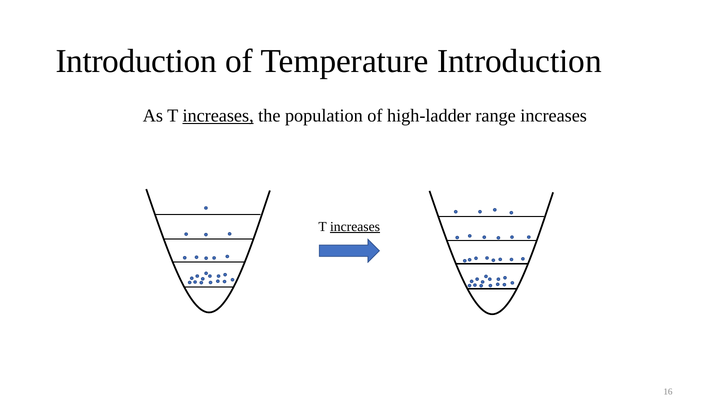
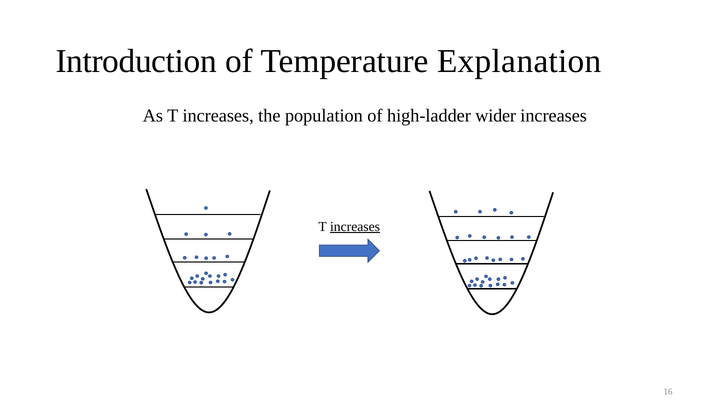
Temperature Introduction: Introduction -> Explanation (519, 61)
increases underline: present -> none (218, 116)
range: range -> wider (496, 116)
